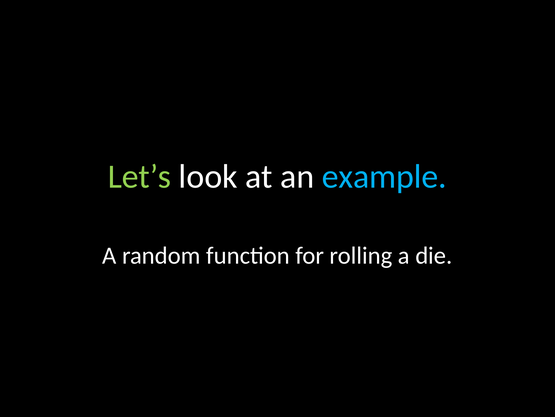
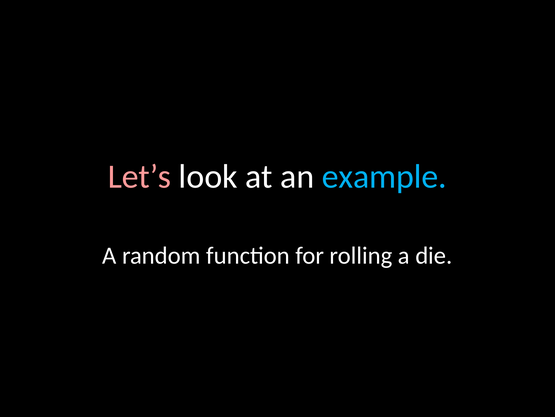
Let’s colour: light green -> pink (140, 176)
